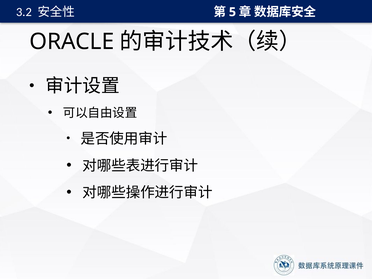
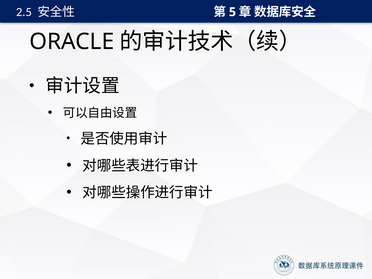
3.2: 3.2 -> 2.5 (24, 12)
